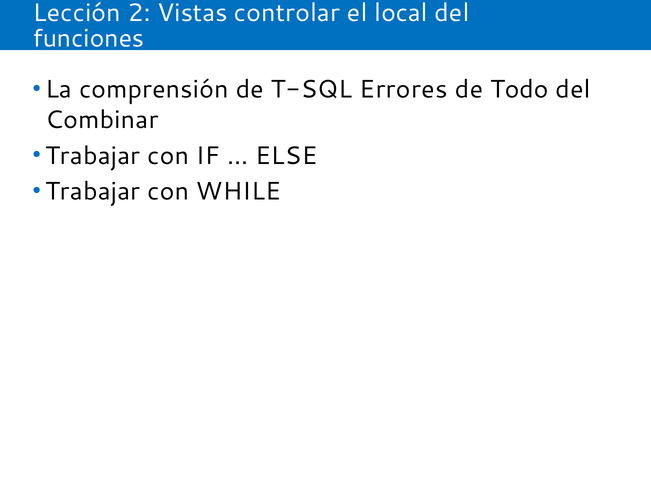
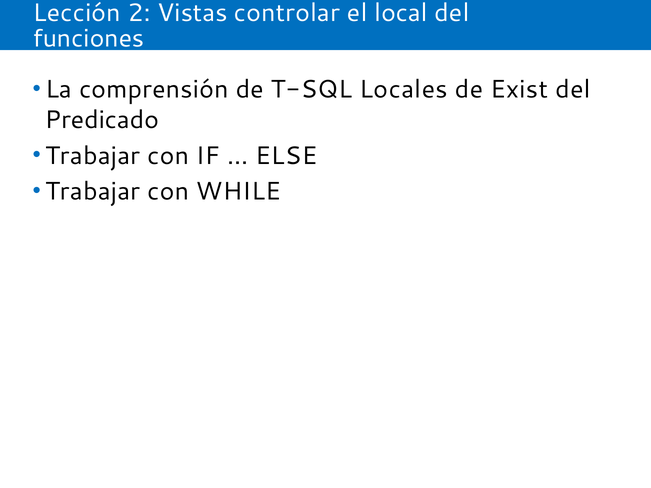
Errores: Errores -> Locales (404, 90)
Todo: Todo -> Exist (519, 90)
Combinar: Combinar -> Predicado (102, 120)
